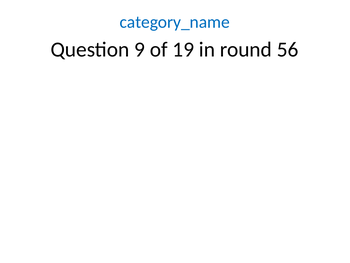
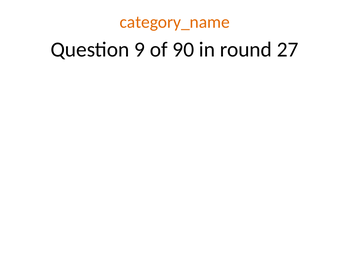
category_name colour: blue -> orange (175, 22)
19: 19 -> 90 (183, 49)
56: 56 -> 27 (288, 49)
